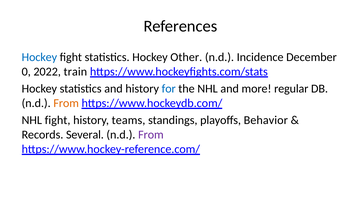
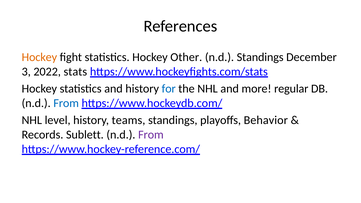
Hockey colour: blue -> orange (39, 57)
n.d Incidence: Incidence -> Standings (260, 57)
0: 0 -> 3 (26, 72)
train: train -> stats (75, 72)
From colour: orange -> blue (66, 103)
NHL fight: fight -> level (58, 120)
Several: Several -> Sublett (85, 135)
